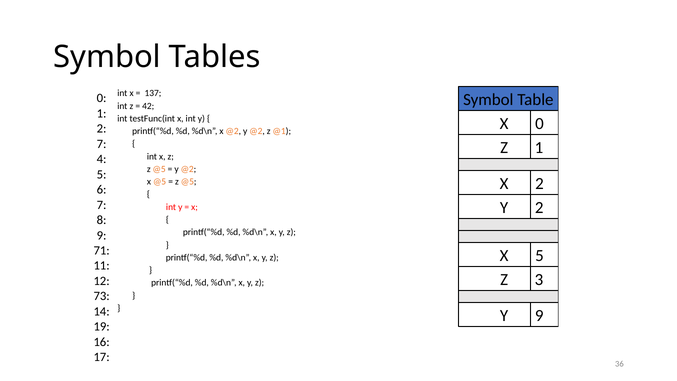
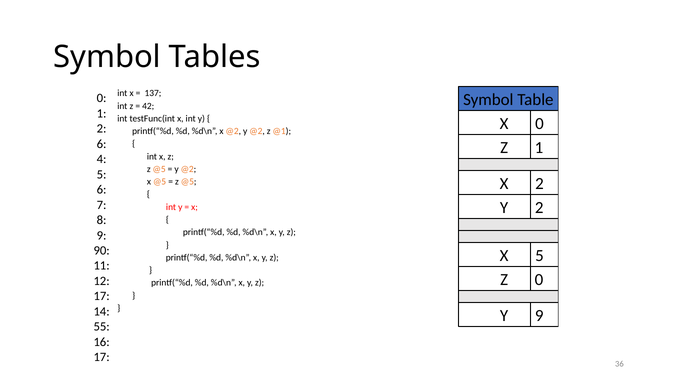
7: 7 -> 6 (102, 144)
71: 71 -> 90 (102, 250)
Z 3: 3 -> 0 (539, 280)
73: 73 -> 17 (102, 296)
19: 19 -> 55 (102, 327)
